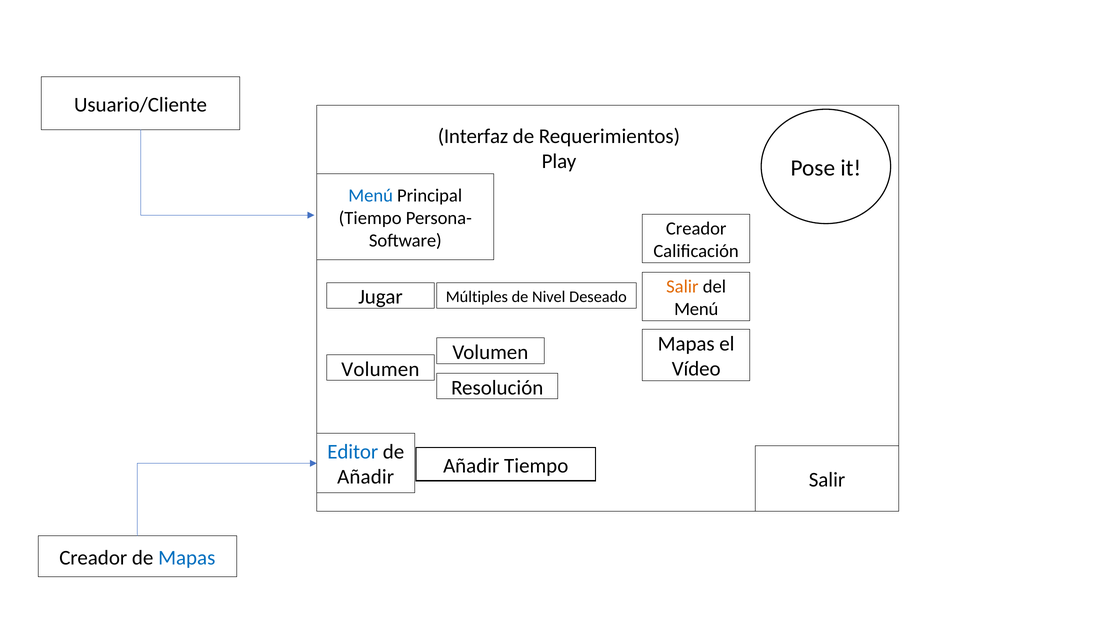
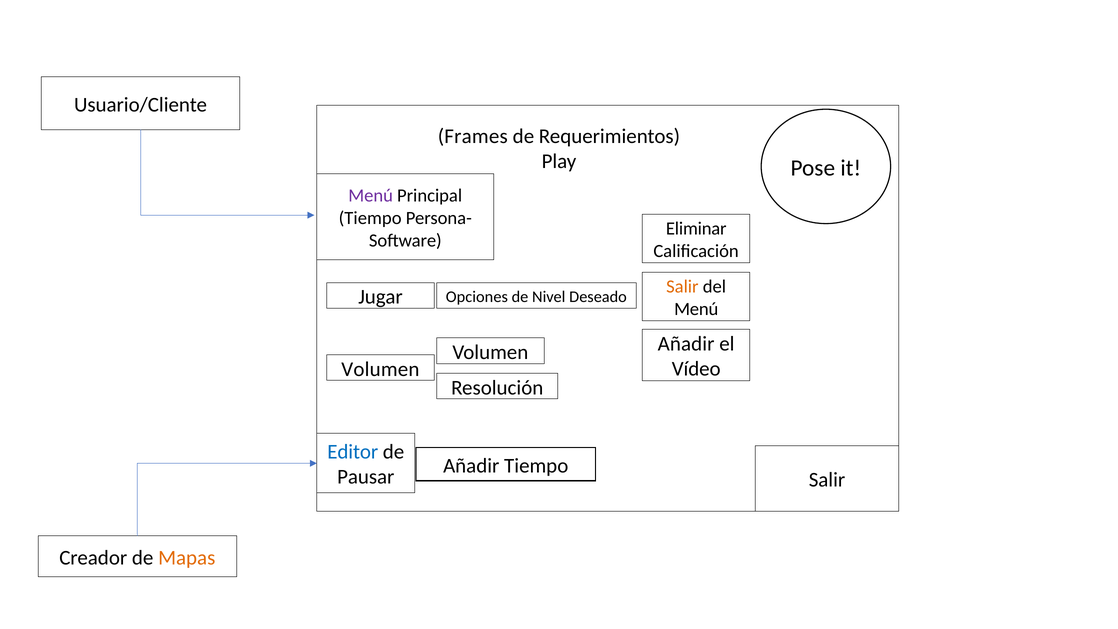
Interfaz: Interfaz -> Frames (473, 136)
Menú colour: blue -> purple (371, 196)
Creador: Creador -> Eliminar (696, 229)
Múltiples: Múltiples -> Opciones (477, 297)
Volumen Mapas: Mapas -> Añadir (686, 344)
Añadir: Añadir -> Pausar (366, 477)
Mapas colour: blue -> orange (187, 558)
